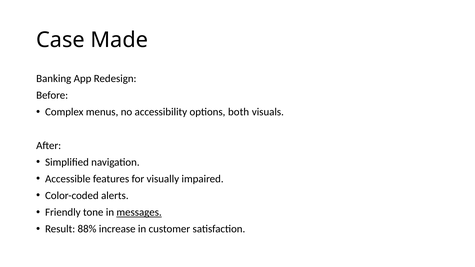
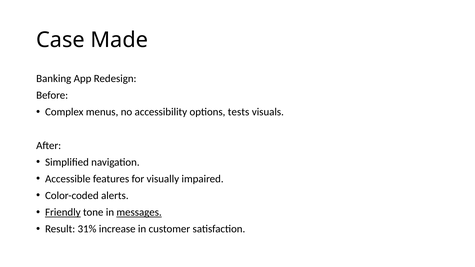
both: both -> tests (239, 112)
Friendly underline: none -> present (63, 212)
88%: 88% -> 31% (87, 229)
